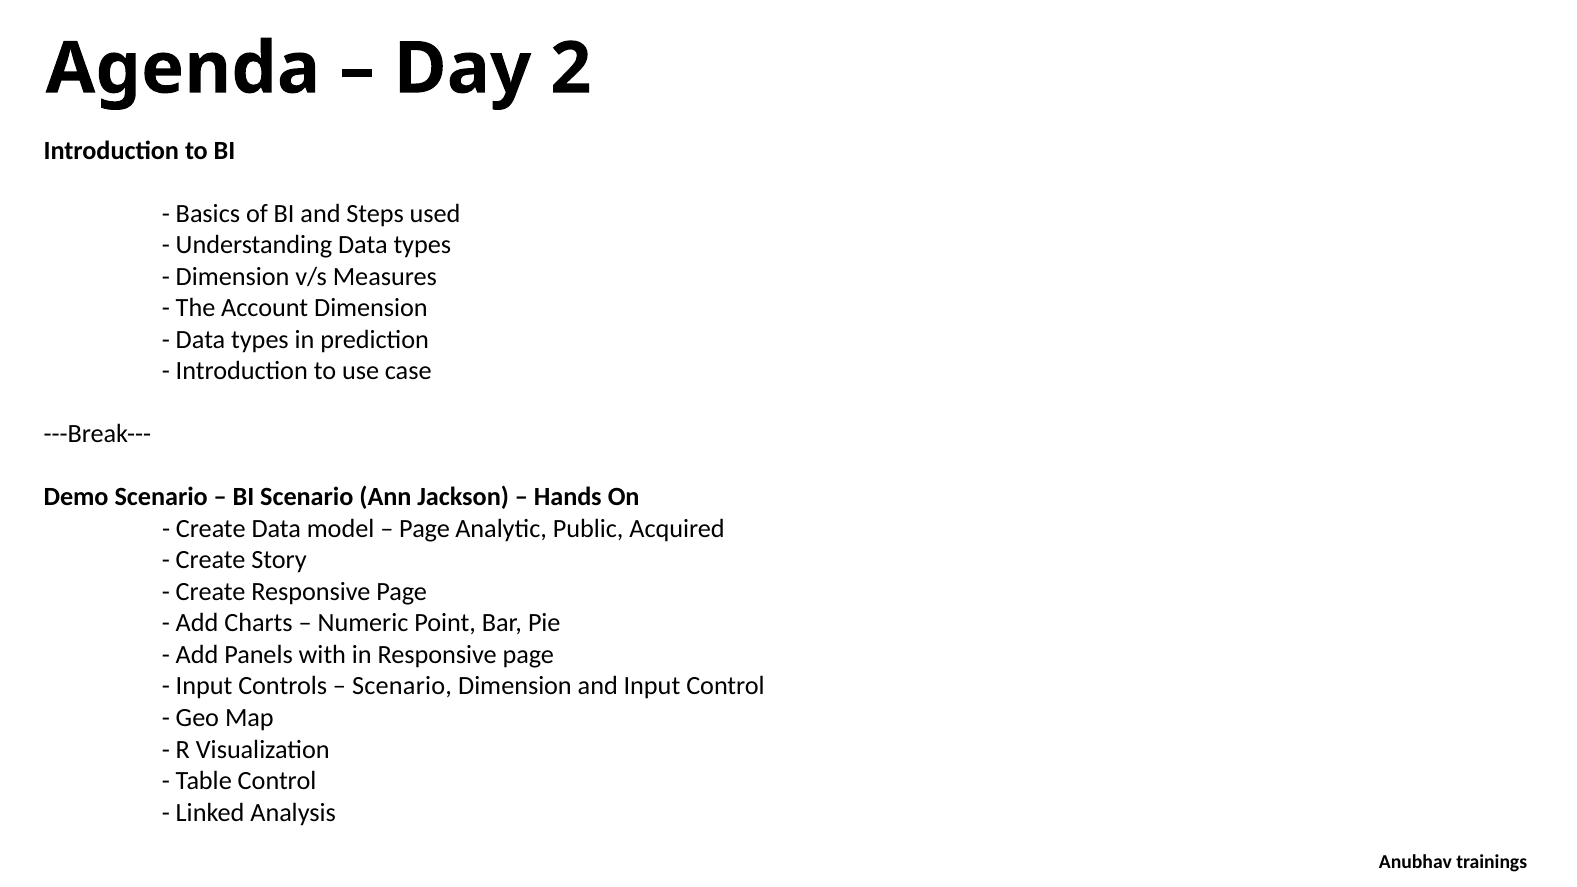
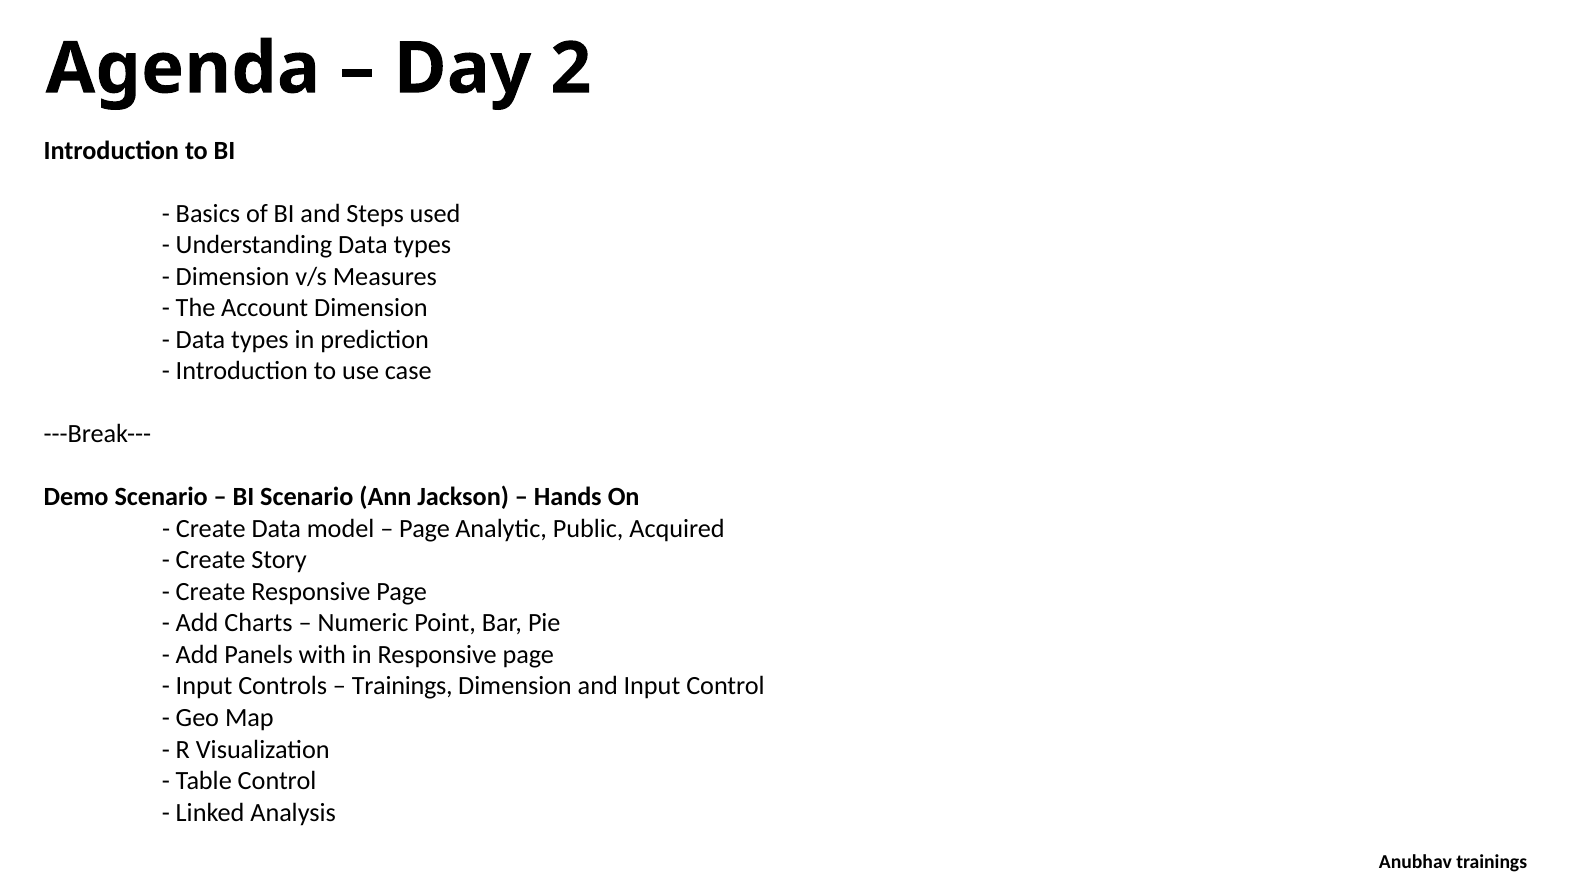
Scenario: Scenario -> Trainings (402, 686)
